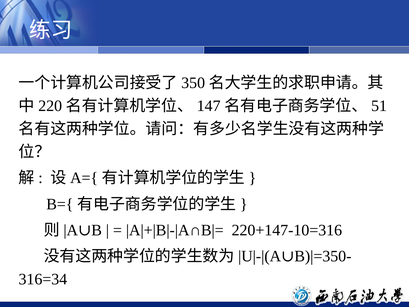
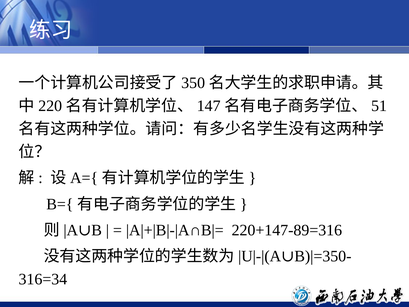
220+147-10=316: 220+147-10=316 -> 220+147-89=316 (287, 230)
